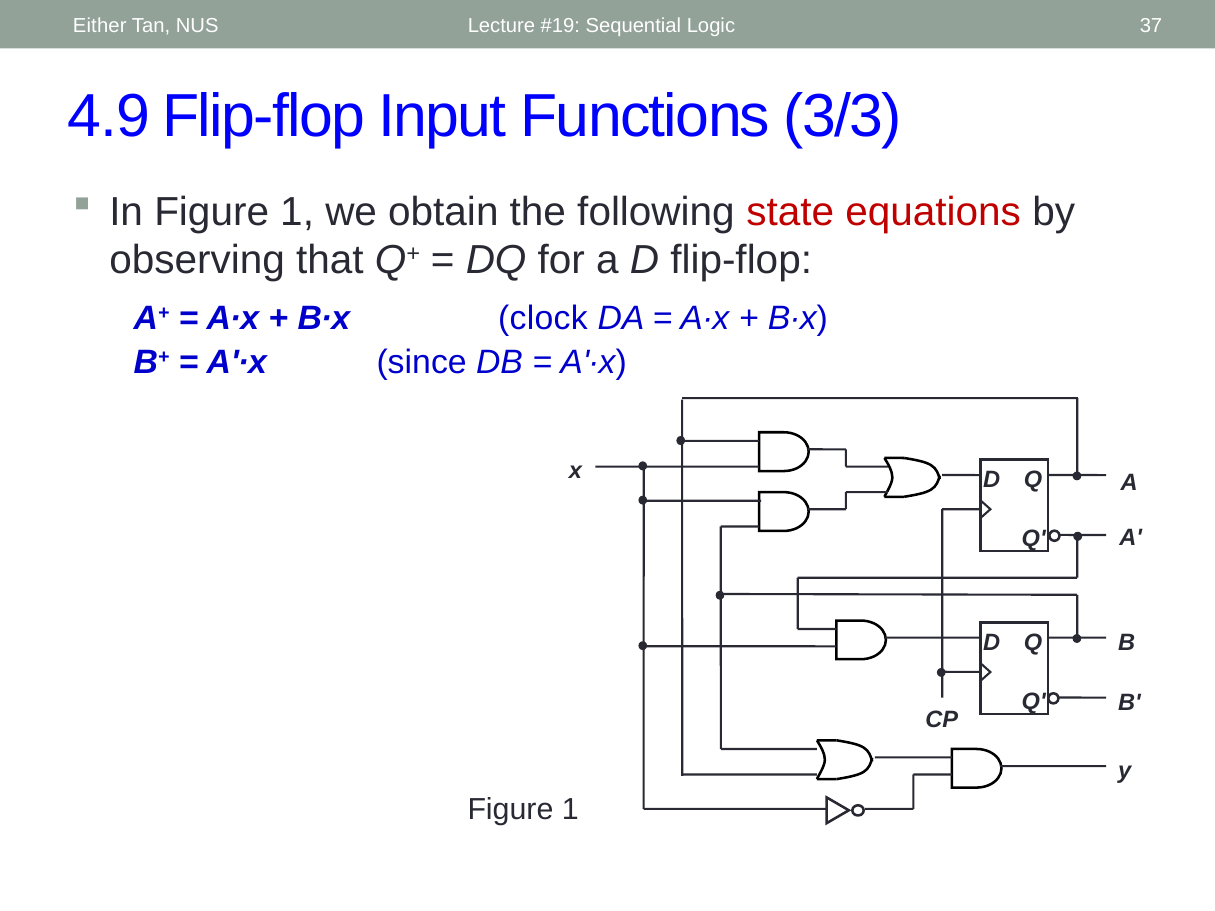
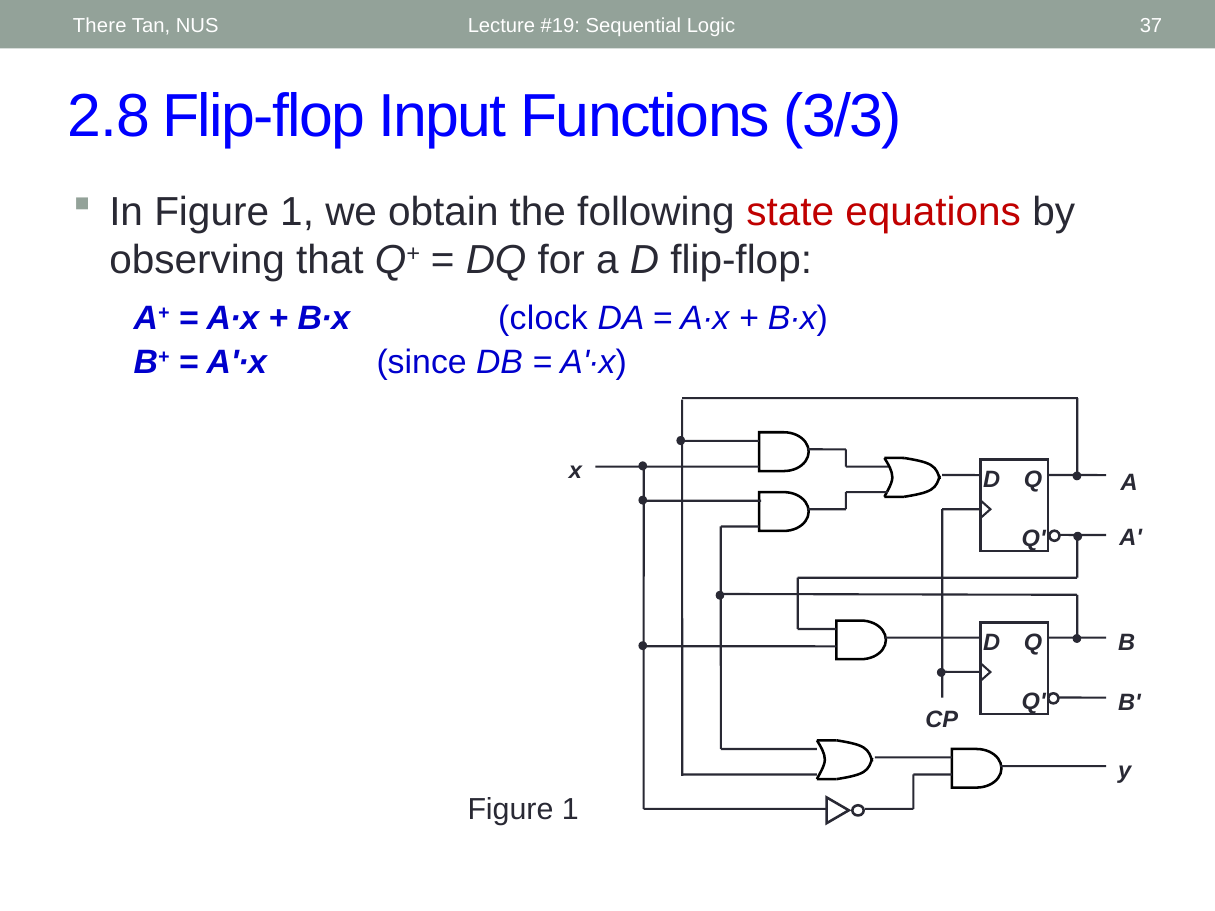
Either: Either -> There (100, 26)
4.9: 4.9 -> 2.8 (109, 117)
